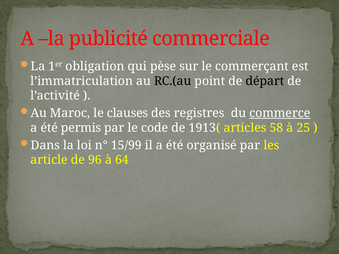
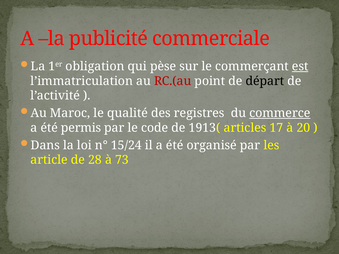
est underline: none -> present (300, 66)
RC.(au colour: black -> red (173, 81)
clauses: clauses -> qualité (127, 113)
58: 58 -> 17 (276, 128)
25: 25 -> 20 (303, 128)
15/99: 15/99 -> 15/24 (126, 145)
96: 96 -> 28 (95, 160)
64: 64 -> 73 (122, 160)
